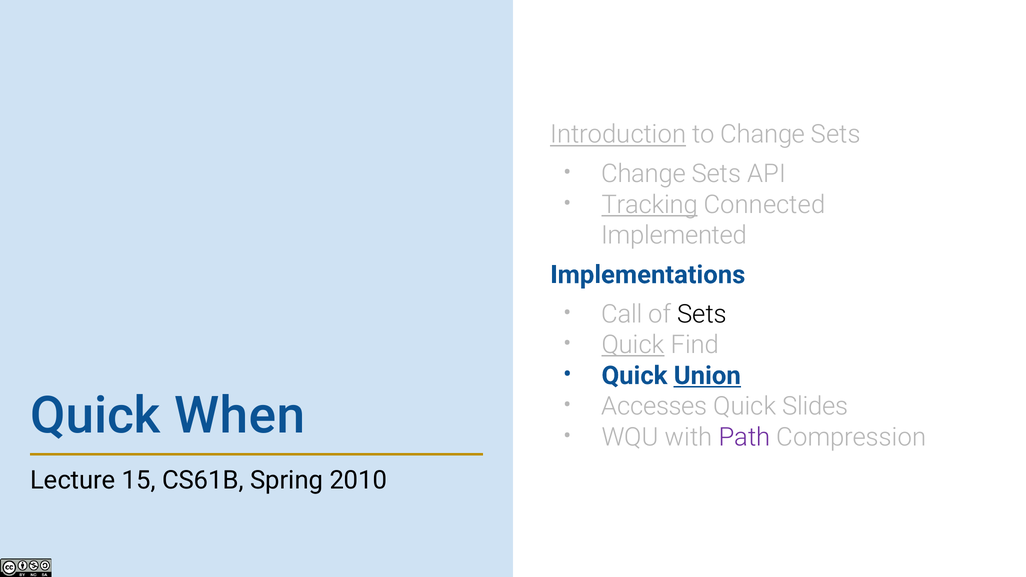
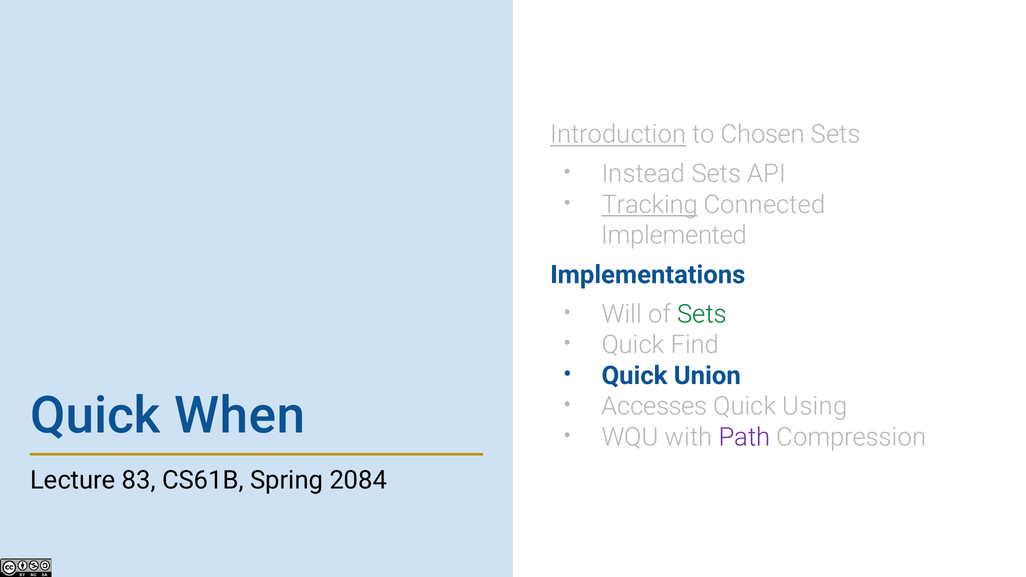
to Change: Change -> Chosen (763, 135)
Change: Change -> Instead (643, 174)
Call: Call -> Will (622, 314)
Sets colour: black -> green (702, 314)
Quick underline: present -> none (633, 345)
Union underline: present -> none (707, 376)
Slides: Slides -> Using (815, 407)
15: 15 -> 83 (139, 480)
2010: 2010 -> 2084 (358, 480)
